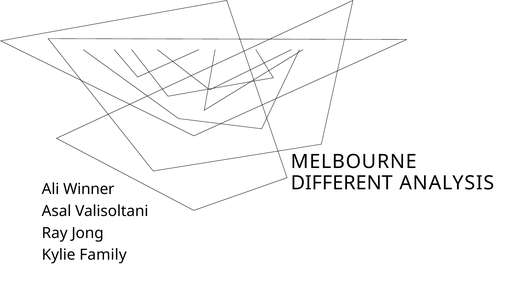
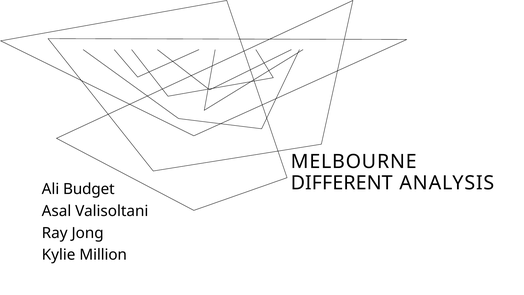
Winner: Winner -> Budget (89, 189)
Family: Family -> Million (103, 255)
